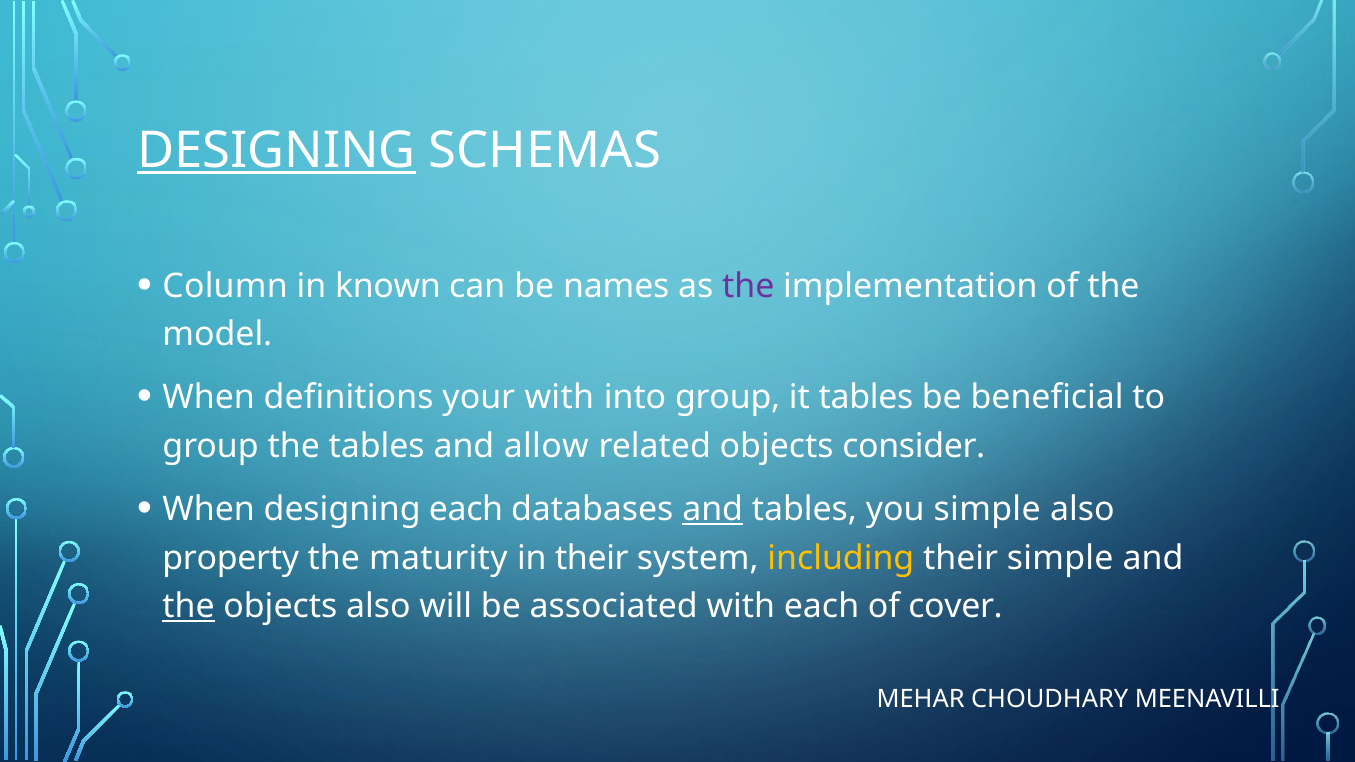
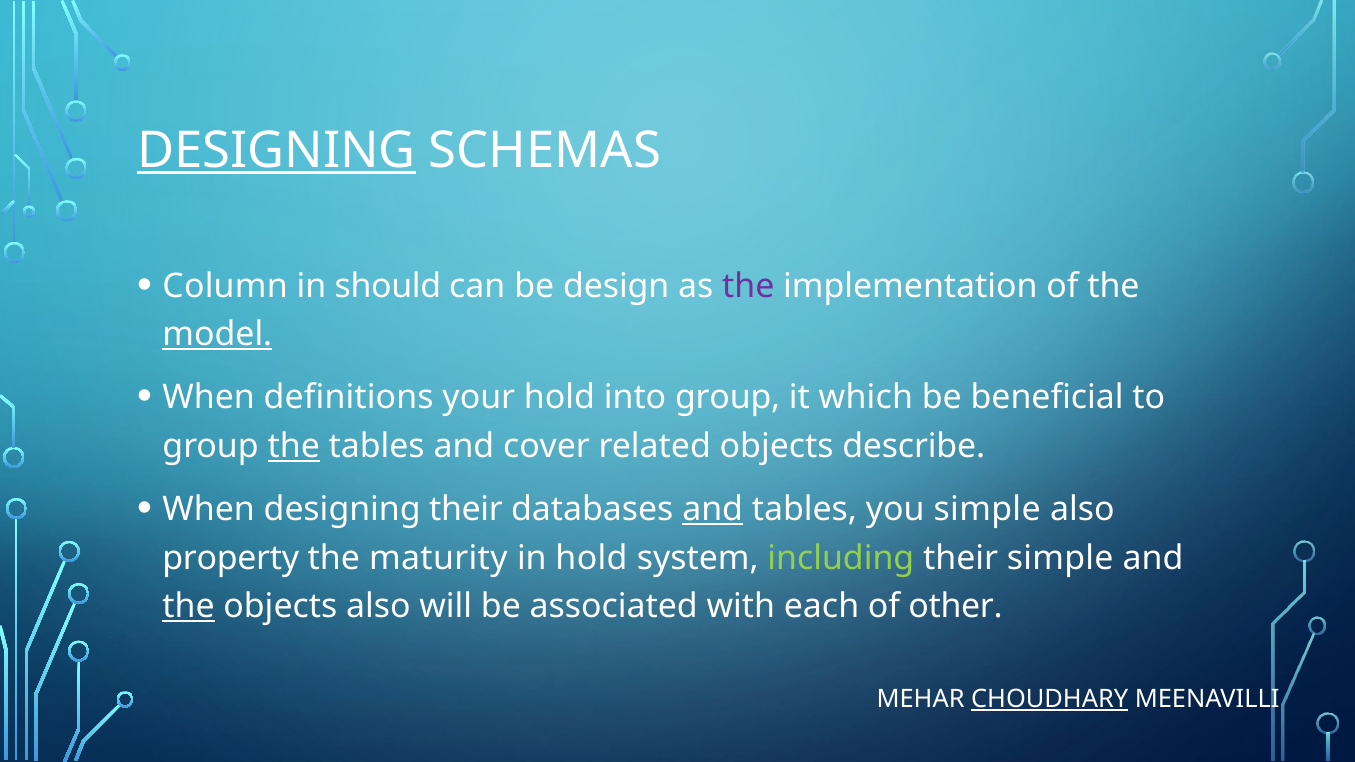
known: known -> should (388, 286)
names: names -> design (616, 286)
model underline: none -> present (217, 335)
your with: with -> hold (559, 398)
it tables: tables -> which (866, 398)
the underline: none -> present (294, 446)
allow: allow -> cover (546, 446)
consider: consider -> describe (914, 446)
designing each: each -> their (466, 509)
in their: their -> hold (592, 558)
including colour: yellow -> light green (841, 558)
cover: cover -> other (956, 607)
CHOUDHARY underline: none -> present (1050, 699)
